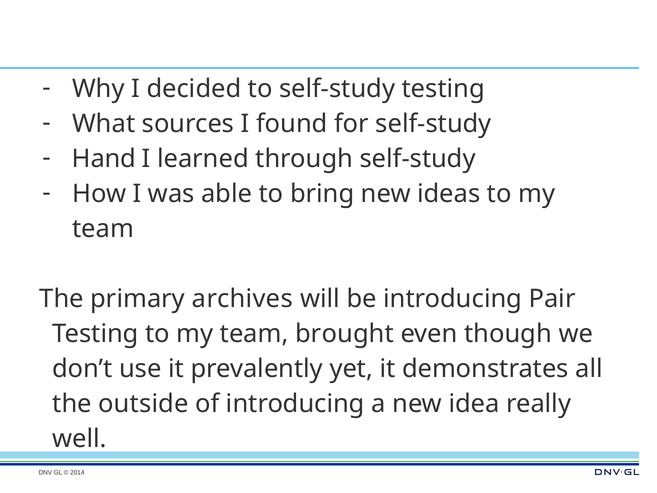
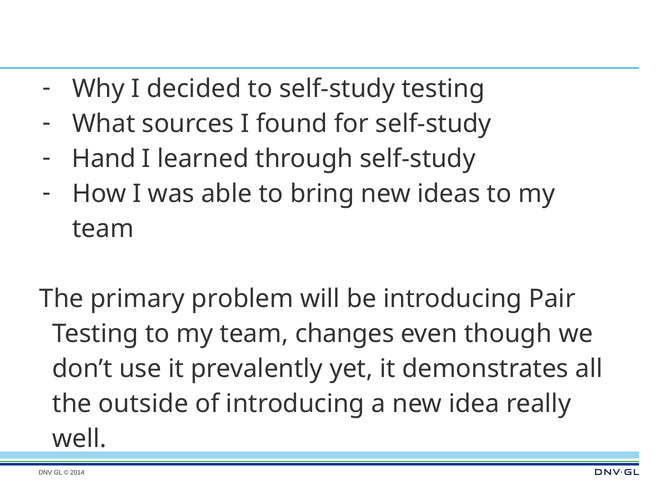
archives: archives -> problem (243, 299)
brought: brought -> changes (345, 334)
